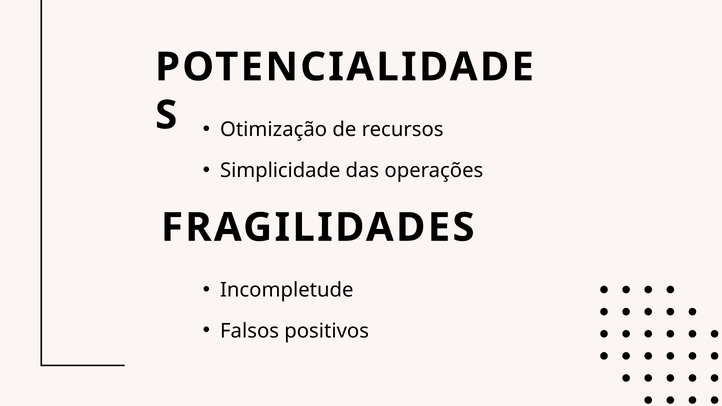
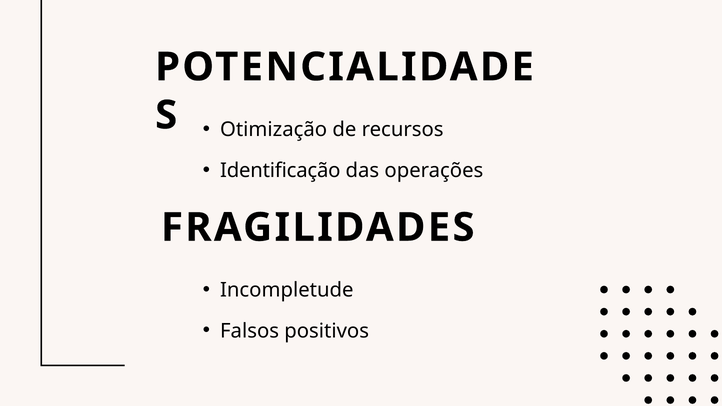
Simplicidade: Simplicidade -> Identificação (280, 170)
